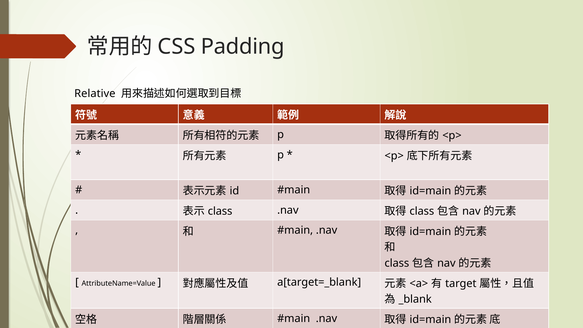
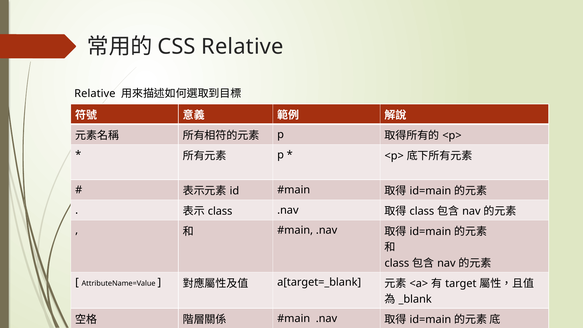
Padding: Padding -> Relative (242, 47)
